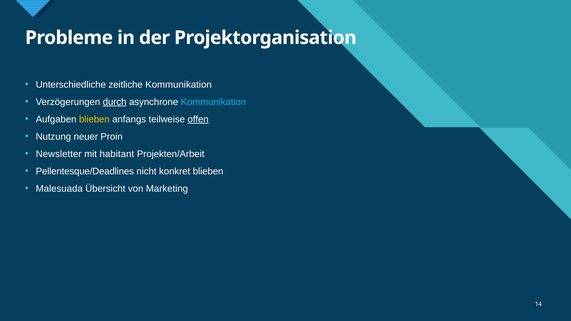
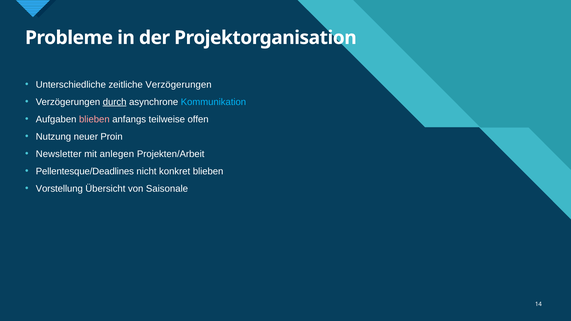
zeitliche Kommunikation: Kommunikation -> Verzögerungen (179, 85)
blieben colour: yellow -> pink (94, 119)
offen underline: present -> none (198, 119)
habitant: habitant -> anlegen (117, 154)
Malesuada: Malesuada -> Vorstellung (59, 189)
Marketing: Marketing -> Saisonale (167, 189)
